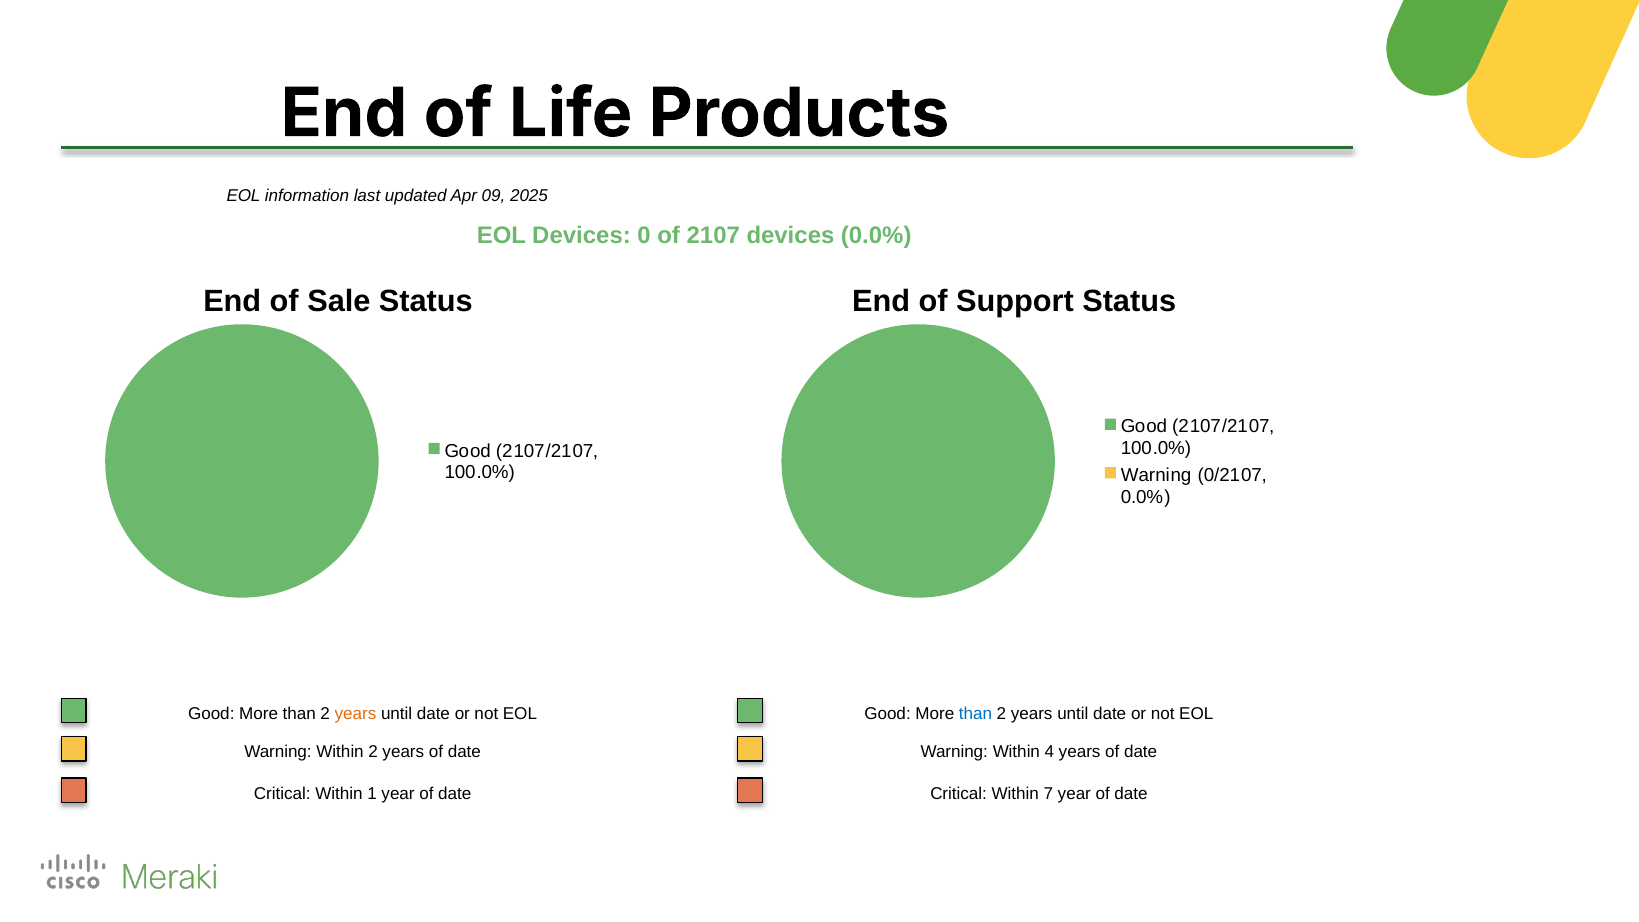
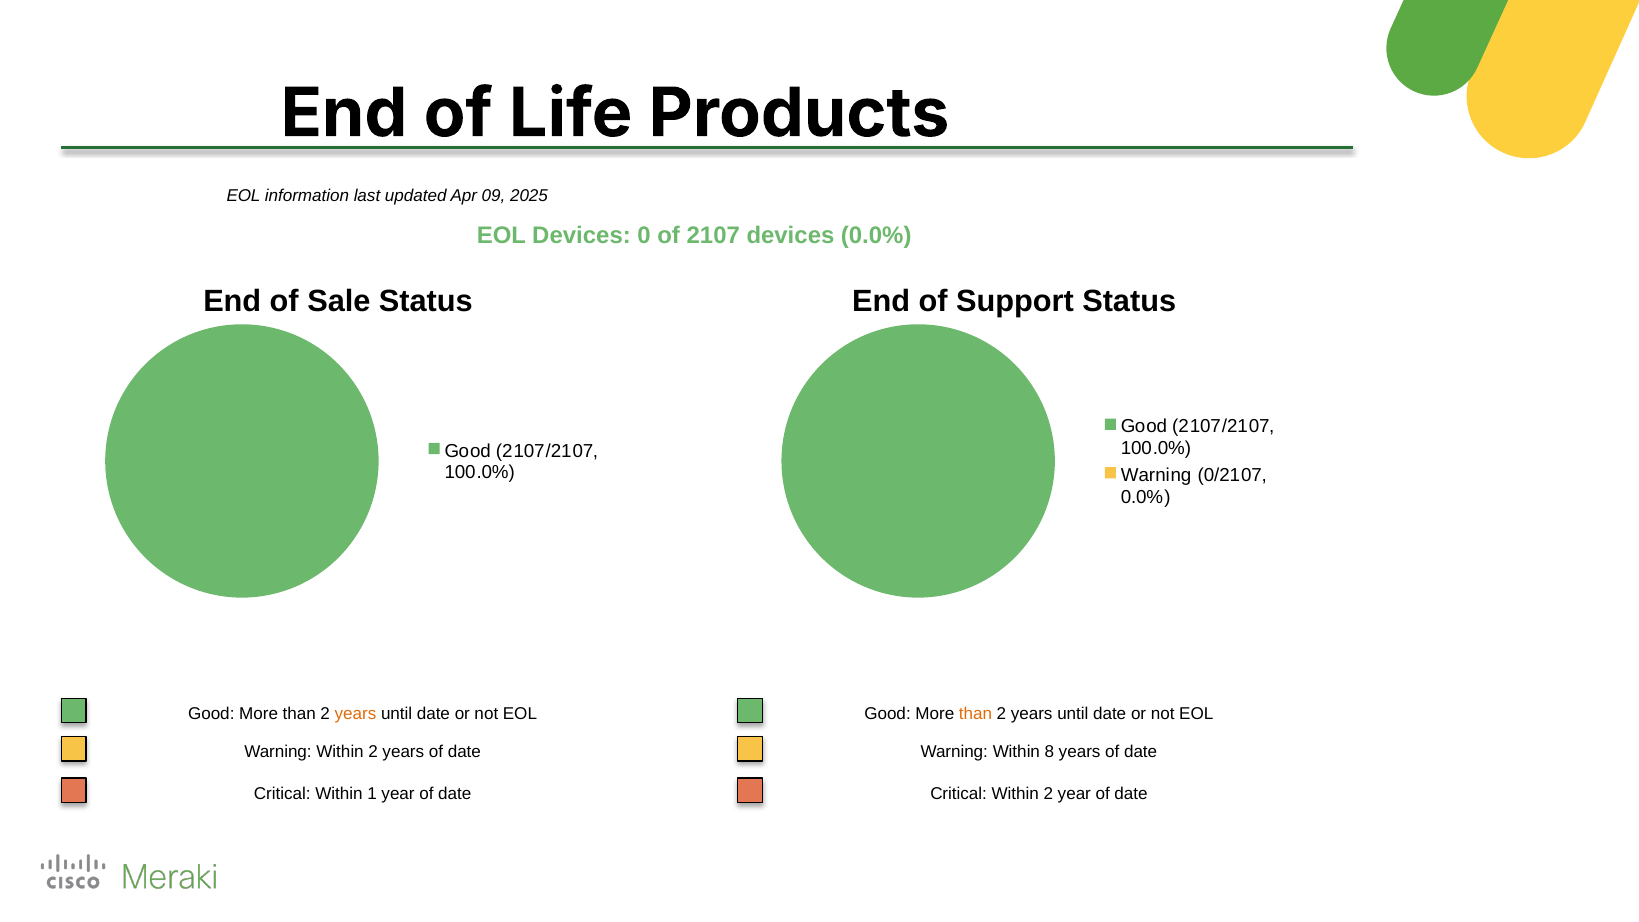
than colour: blue -> orange (976, 714)
4: 4 -> 8 (1049, 752)
Critical Within 7: 7 -> 2 (1048, 794)
